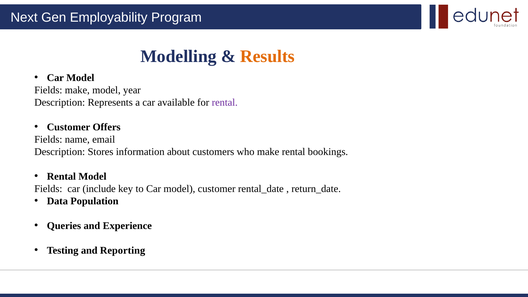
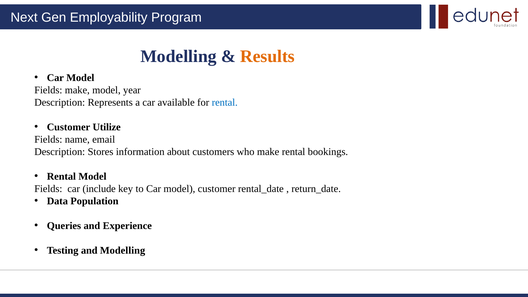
rental colour: purple -> blue (225, 102)
Offers: Offers -> Utilize (107, 127)
and Reporting: Reporting -> Modelling (123, 250)
